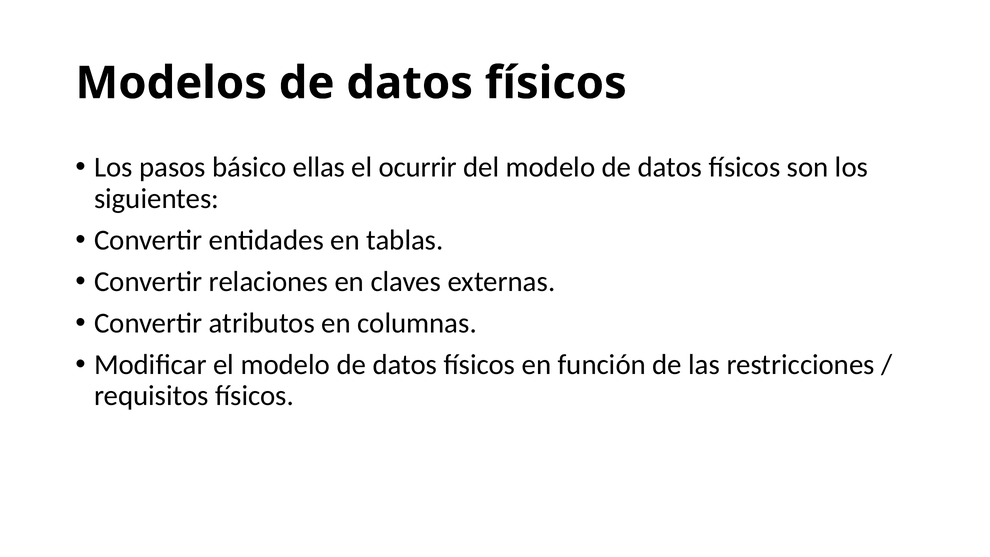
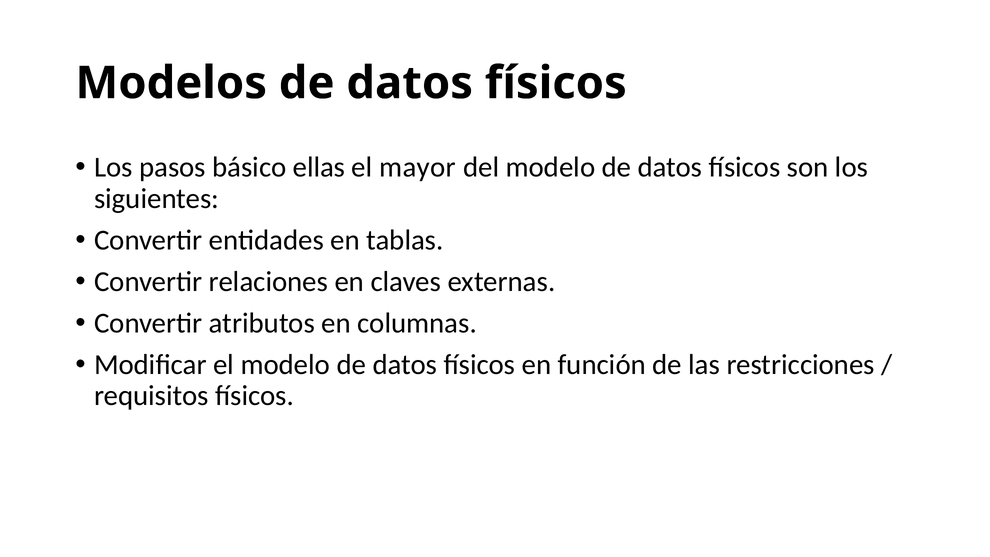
ocurrir: ocurrir -> mayor (418, 167)
